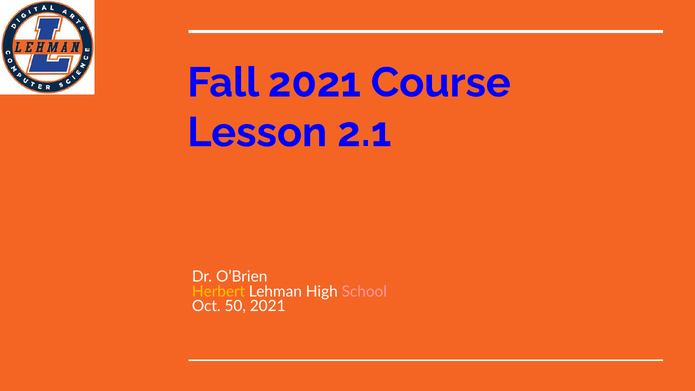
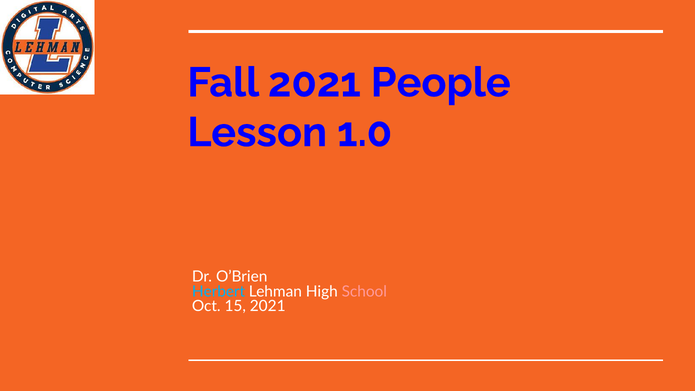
Course: Course -> People (441, 83)
2.1: 2.1 -> 1.0 (365, 132)
Herbert colour: yellow -> light blue (219, 291)
50: 50 -> 15 (235, 306)
